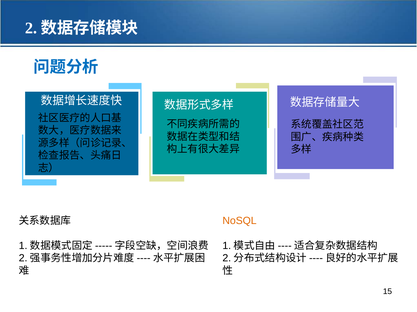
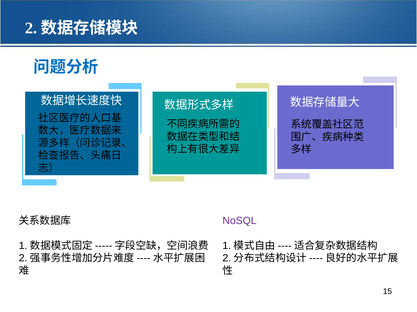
NoSQL colour: orange -> purple (240, 221)
